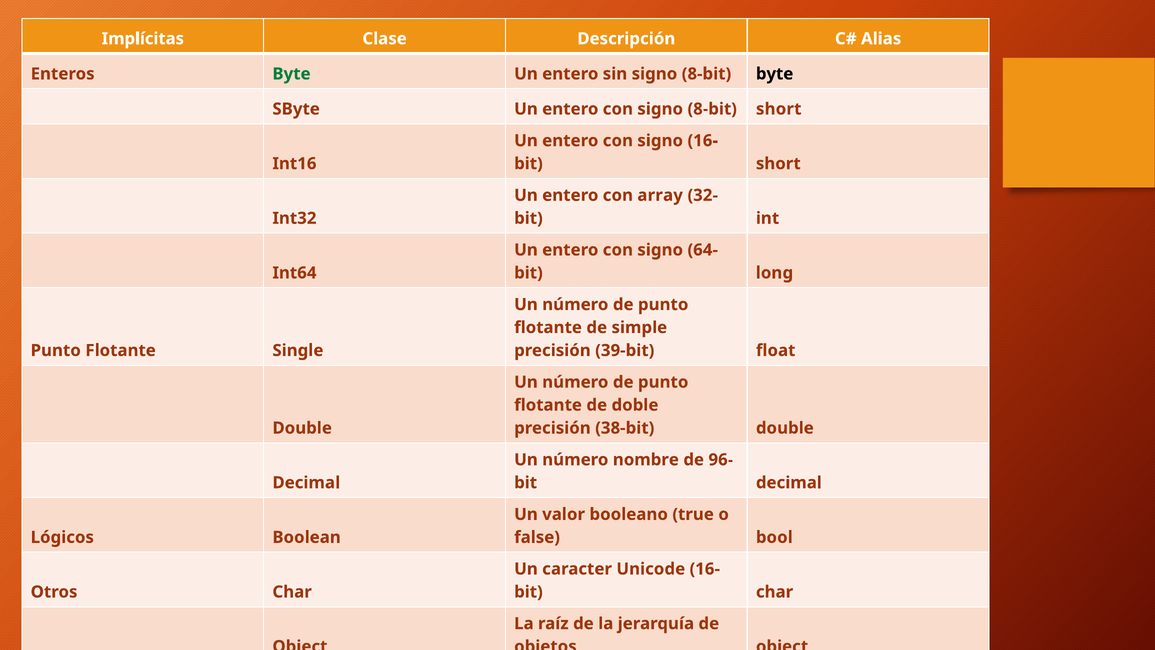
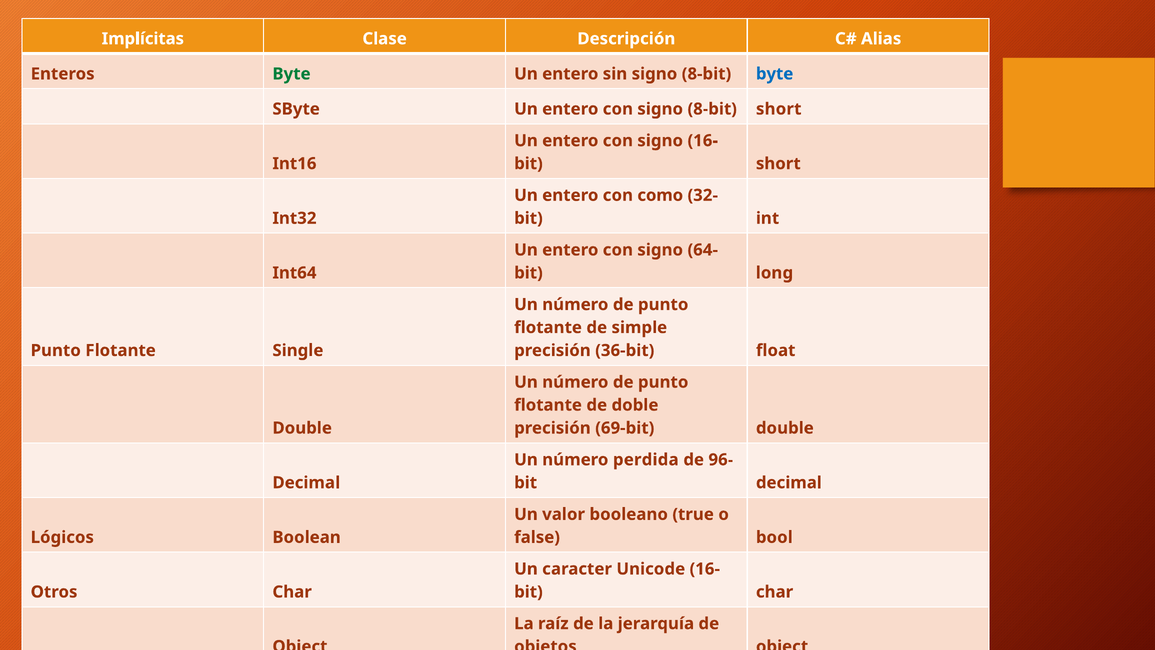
byte colour: black -> blue (775, 74)
array: array -> como (660, 195)
39-bit: 39-bit -> 36-bit (625, 350)
38-bit: 38-bit -> 69-bit (625, 428)
nombre: nombre -> perdida (646, 460)
